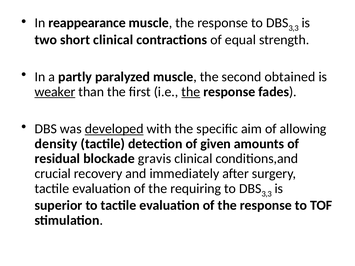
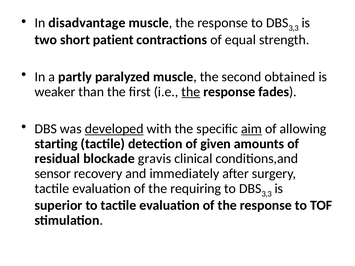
reappearance: reappearance -> disadvantage (87, 23)
short clinical: clinical -> patient (113, 40)
weaker underline: present -> none (55, 92)
aim underline: none -> present (252, 129)
density: density -> starting (56, 144)
crucial: crucial -> sensor (53, 174)
